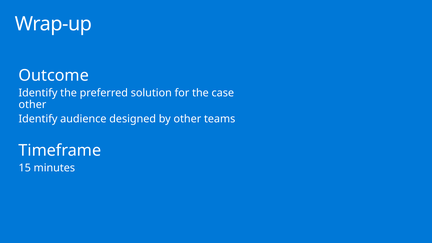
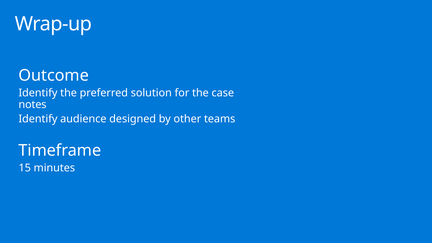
other: other -> notes (33, 105)
